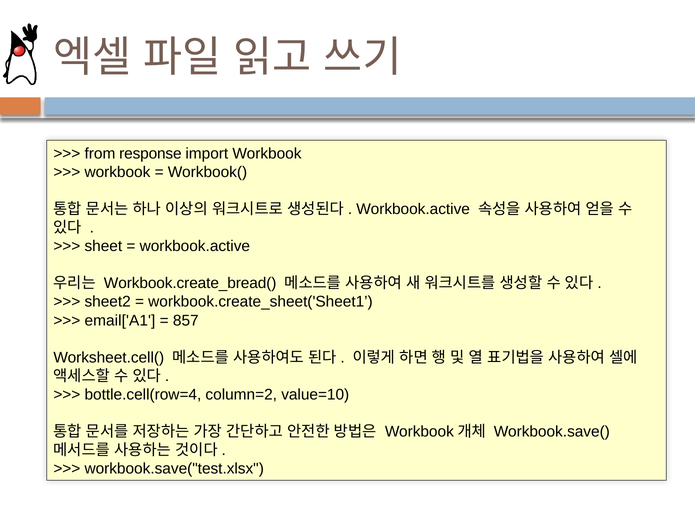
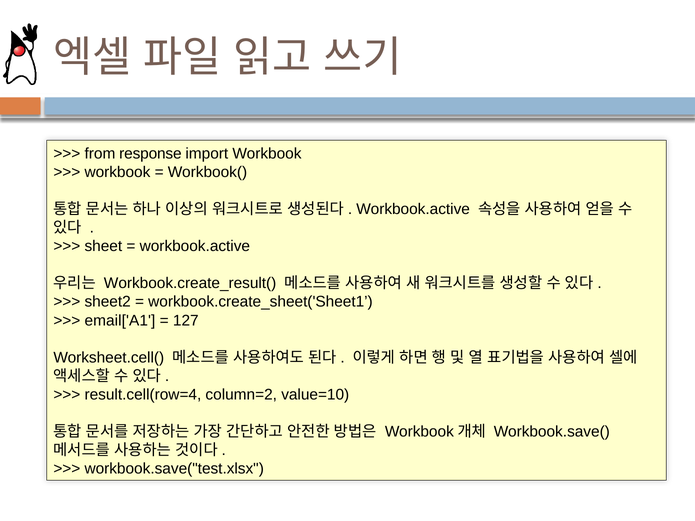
Workbook.create_bread(: Workbook.create_bread( -> Workbook.create_result( (190, 284)
857: 857 -> 127 (186, 321)
bottle.cell(row=4: bottle.cell(row=4 -> result.cell(row=4 (143, 395)
